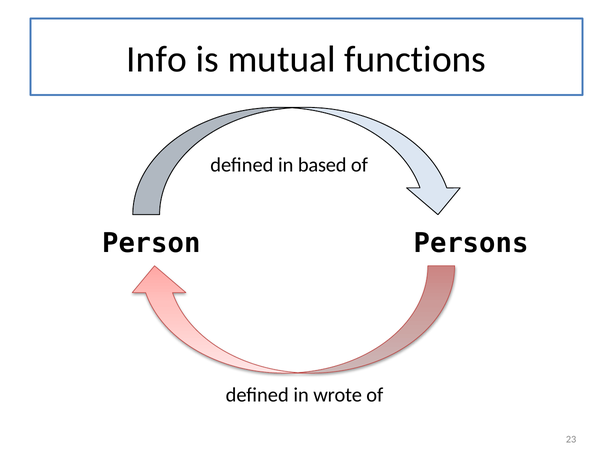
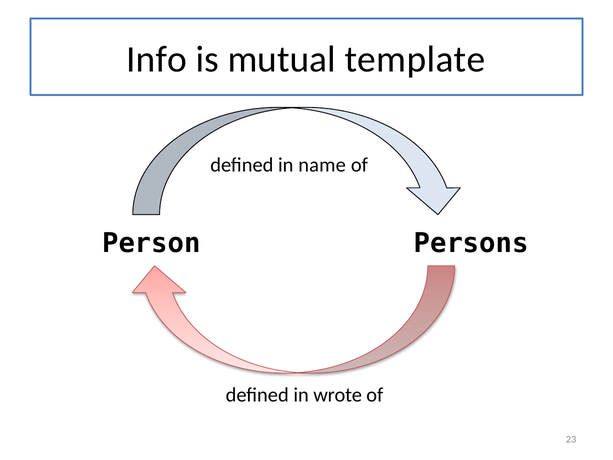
functions: functions -> template (415, 59)
based: based -> name (322, 165)
